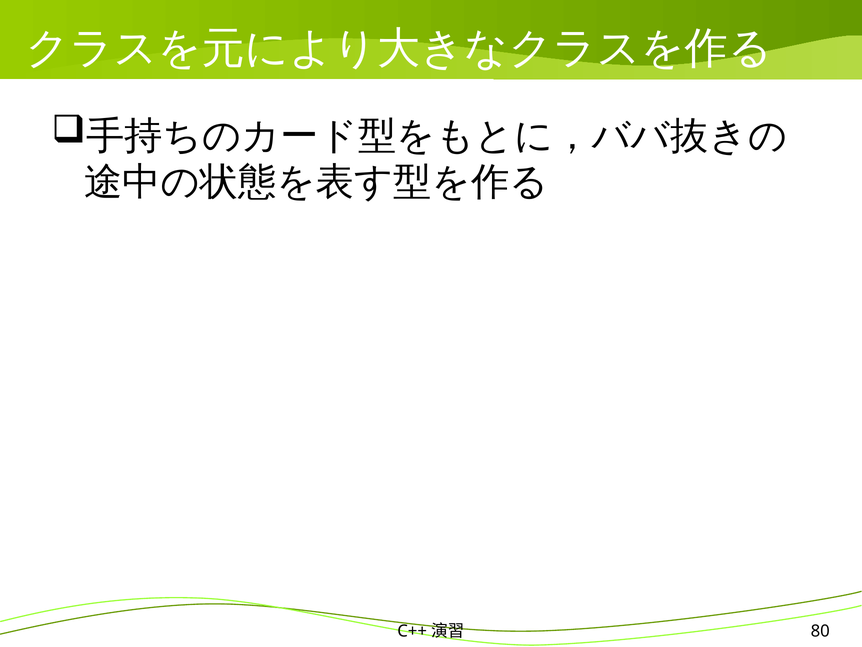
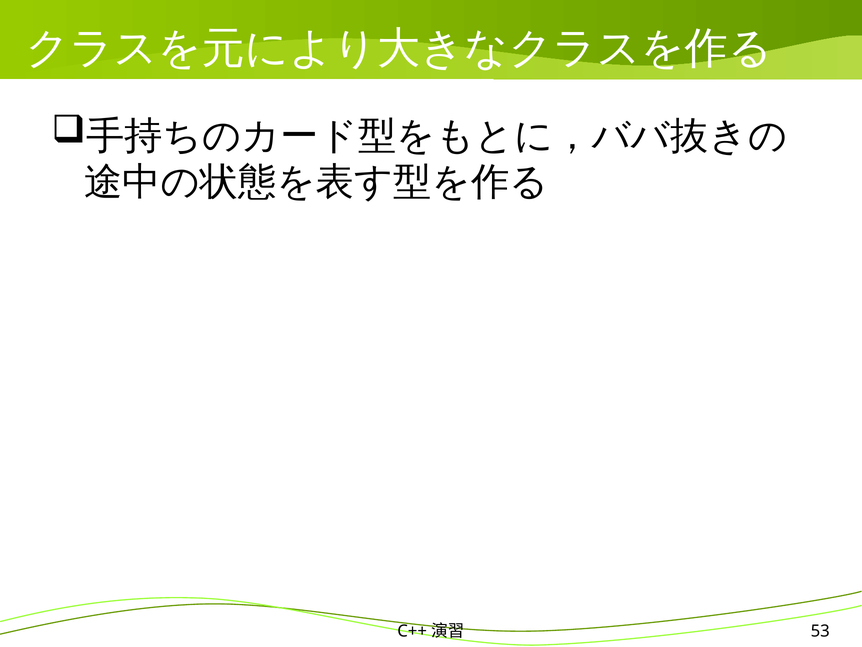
80: 80 -> 53 (820, 631)
